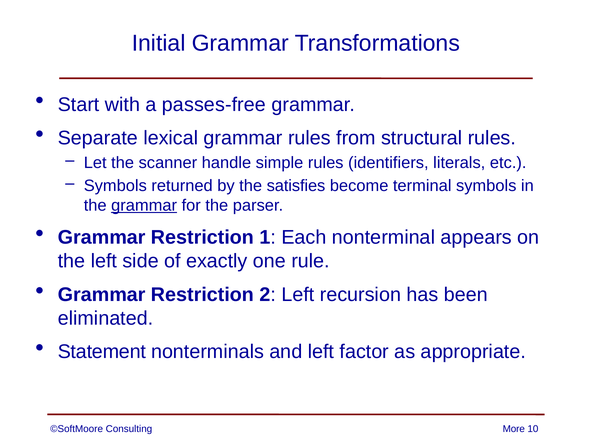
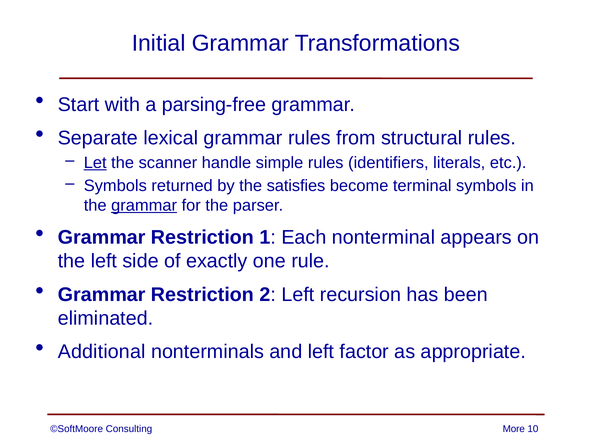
passes-free: passes-free -> parsing-free (214, 104)
Let underline: none -> present (95, 163)
Statement: Statement -> Additional (102, 352)
